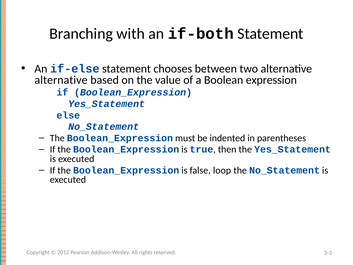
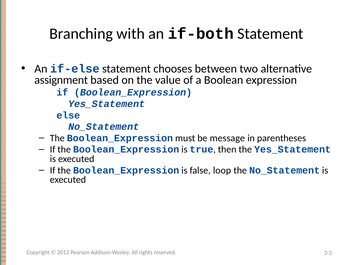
alternative: alternative -> assignment (61, 80)
indented: indented -> message (227, 138)
